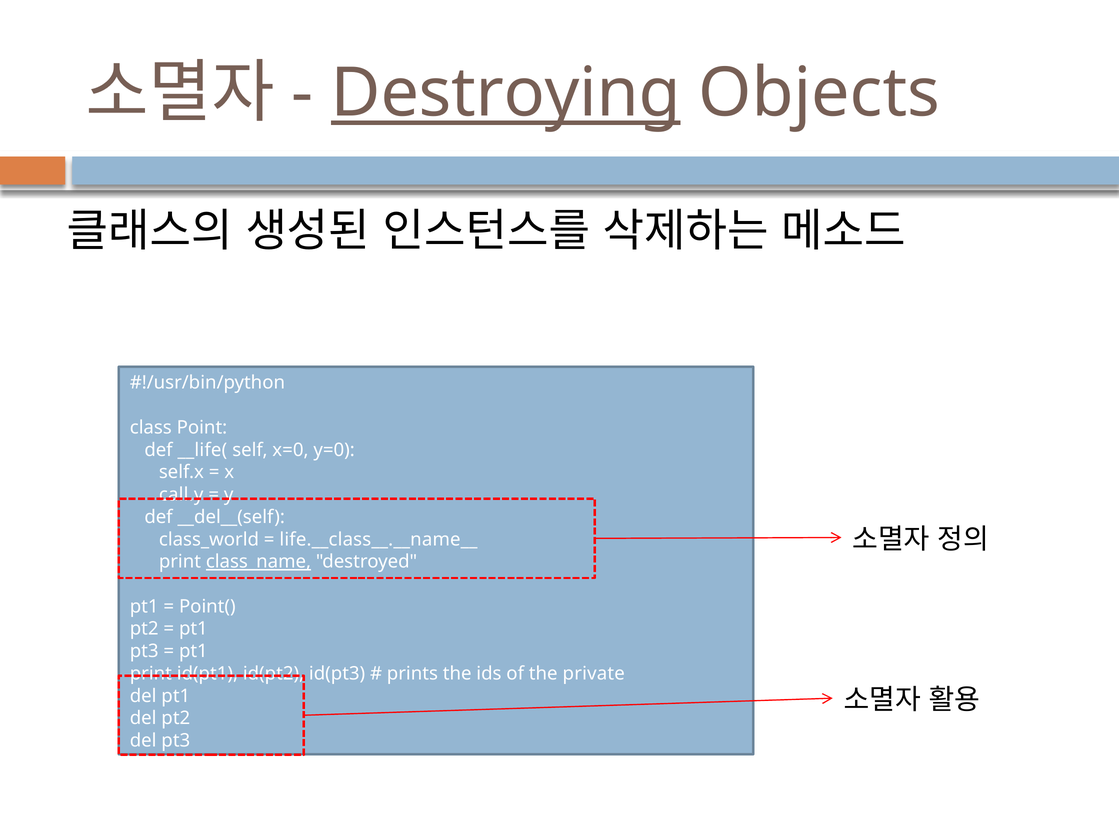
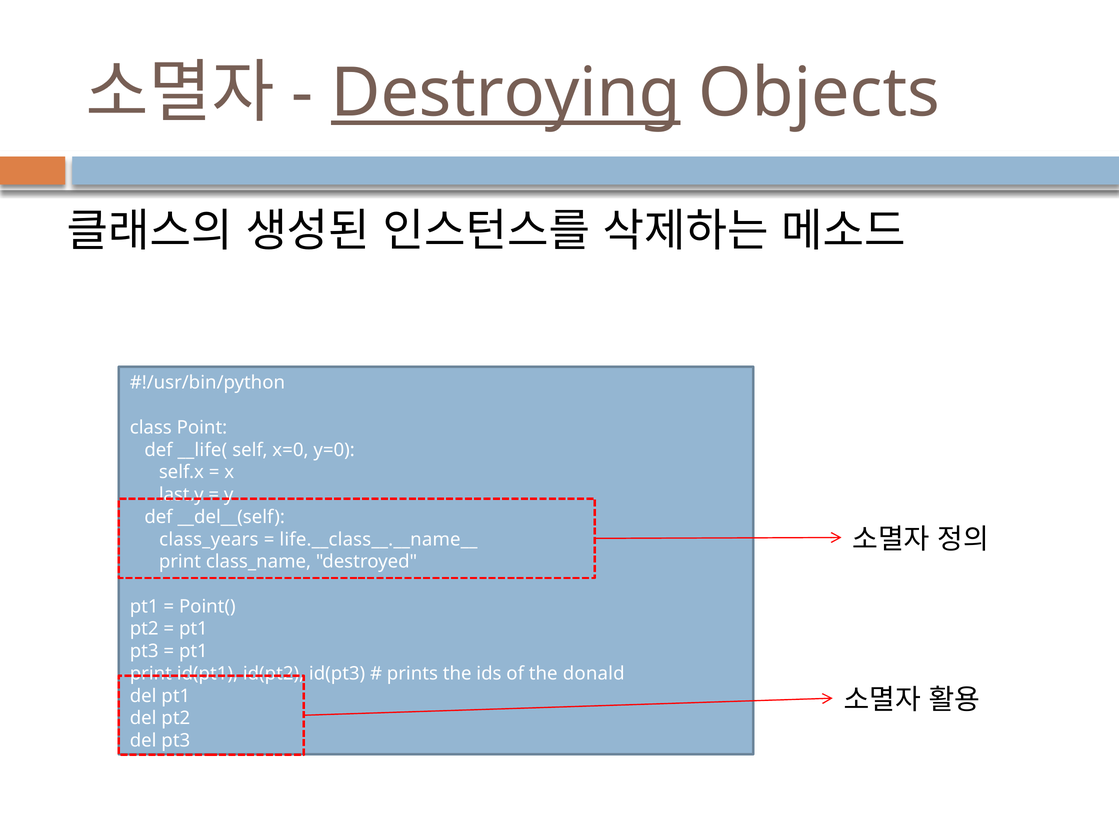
call.y: call.y -> last.y (181, 495)
class_world: class_world -> class_years (209, 540)
class_name underline: present -> none (258, 562)
private: private -> donald (594, 674)
